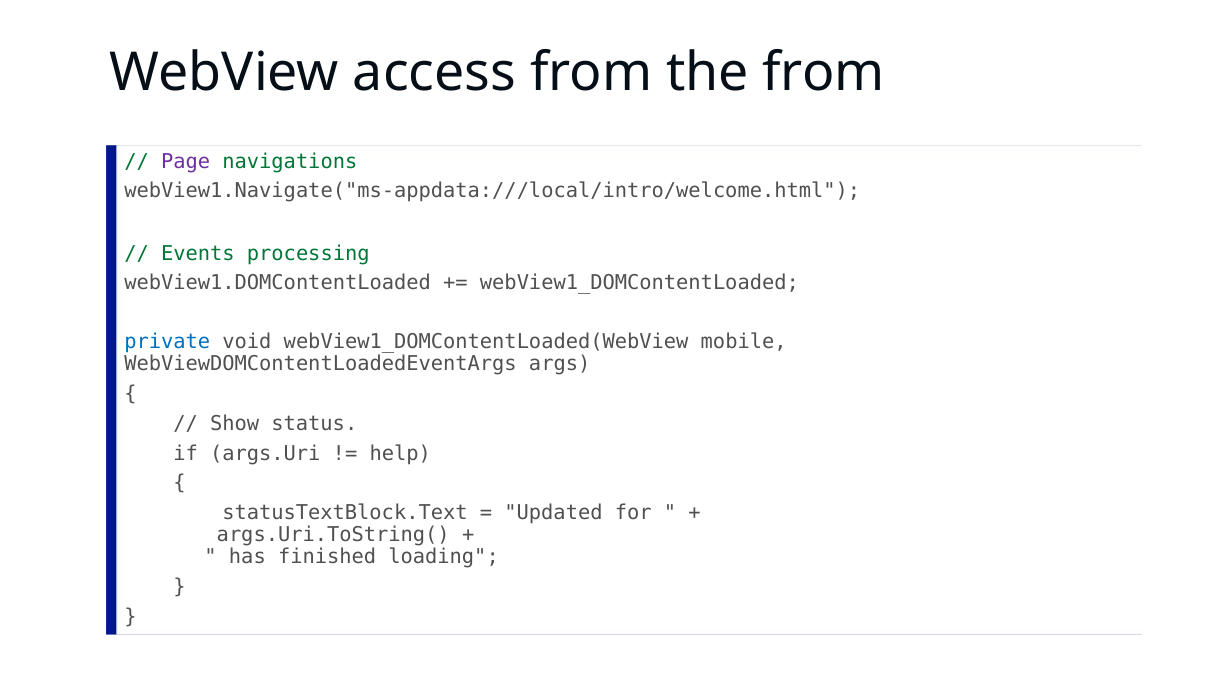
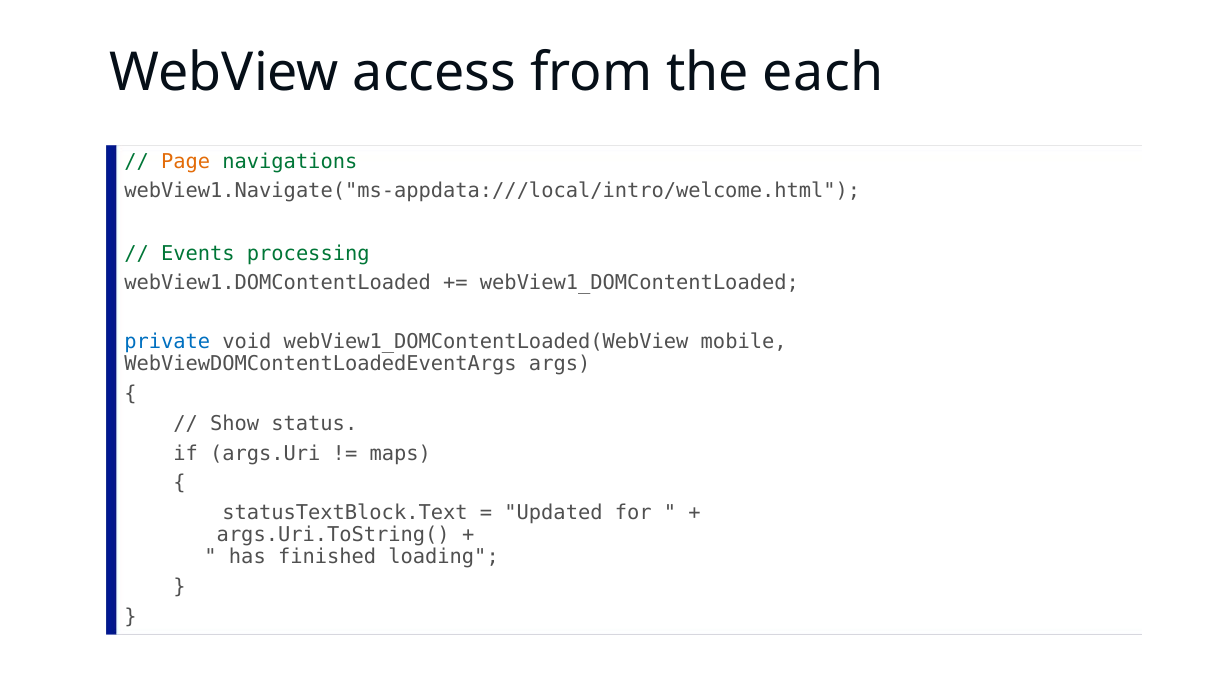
the from: from -> each (823, 73)
Page colour: purple -> orange (186, 161)
help: help -> maps (400, 453)
